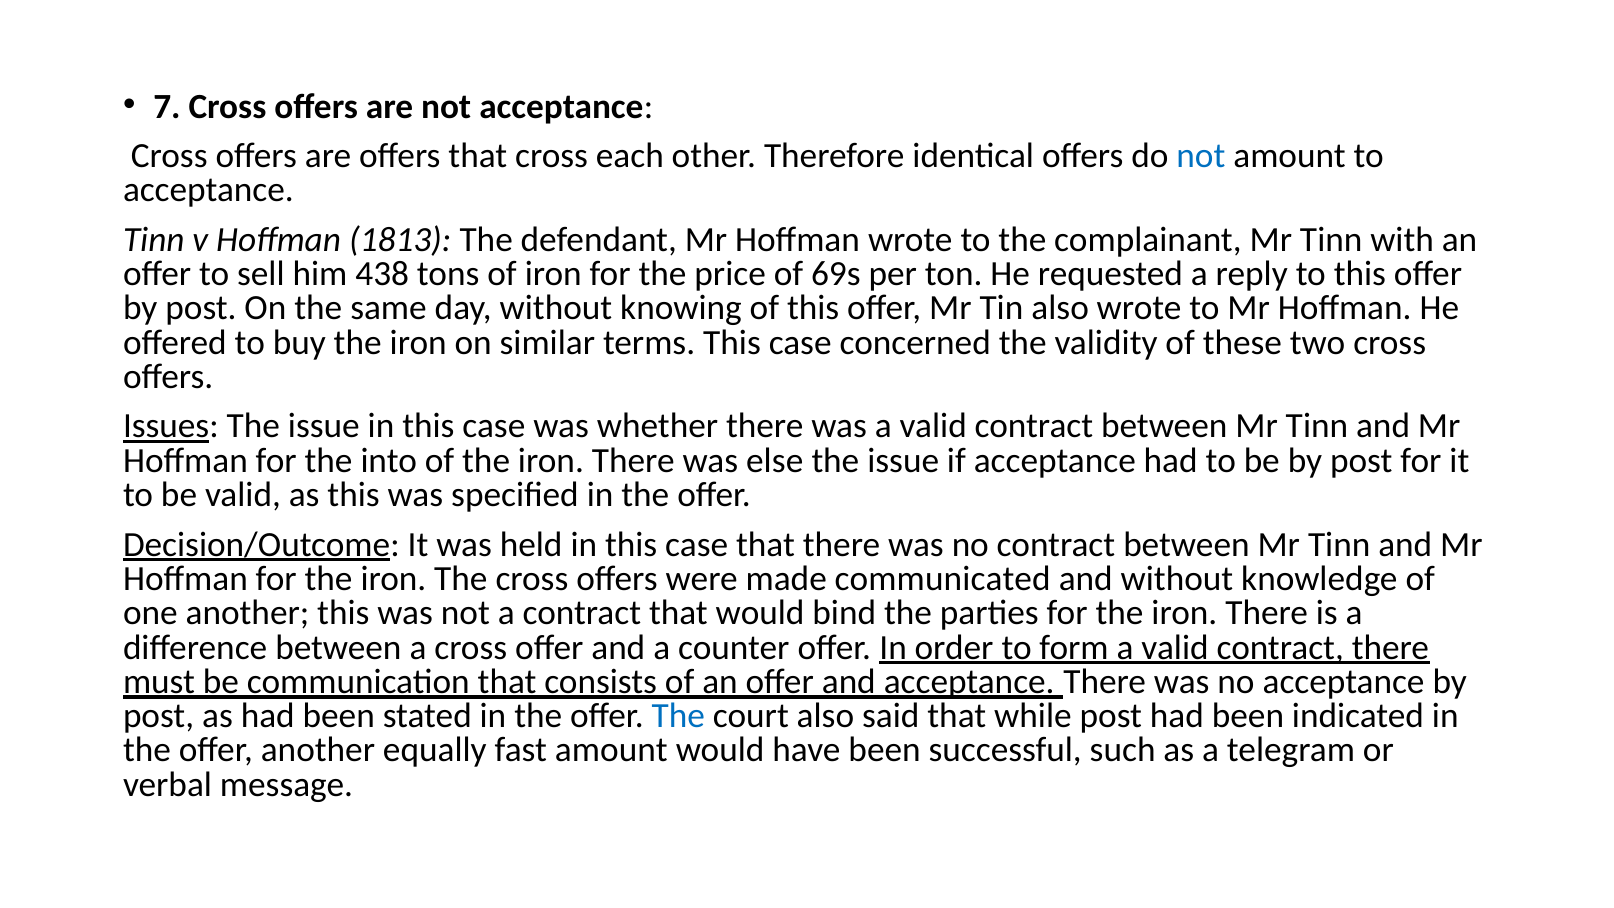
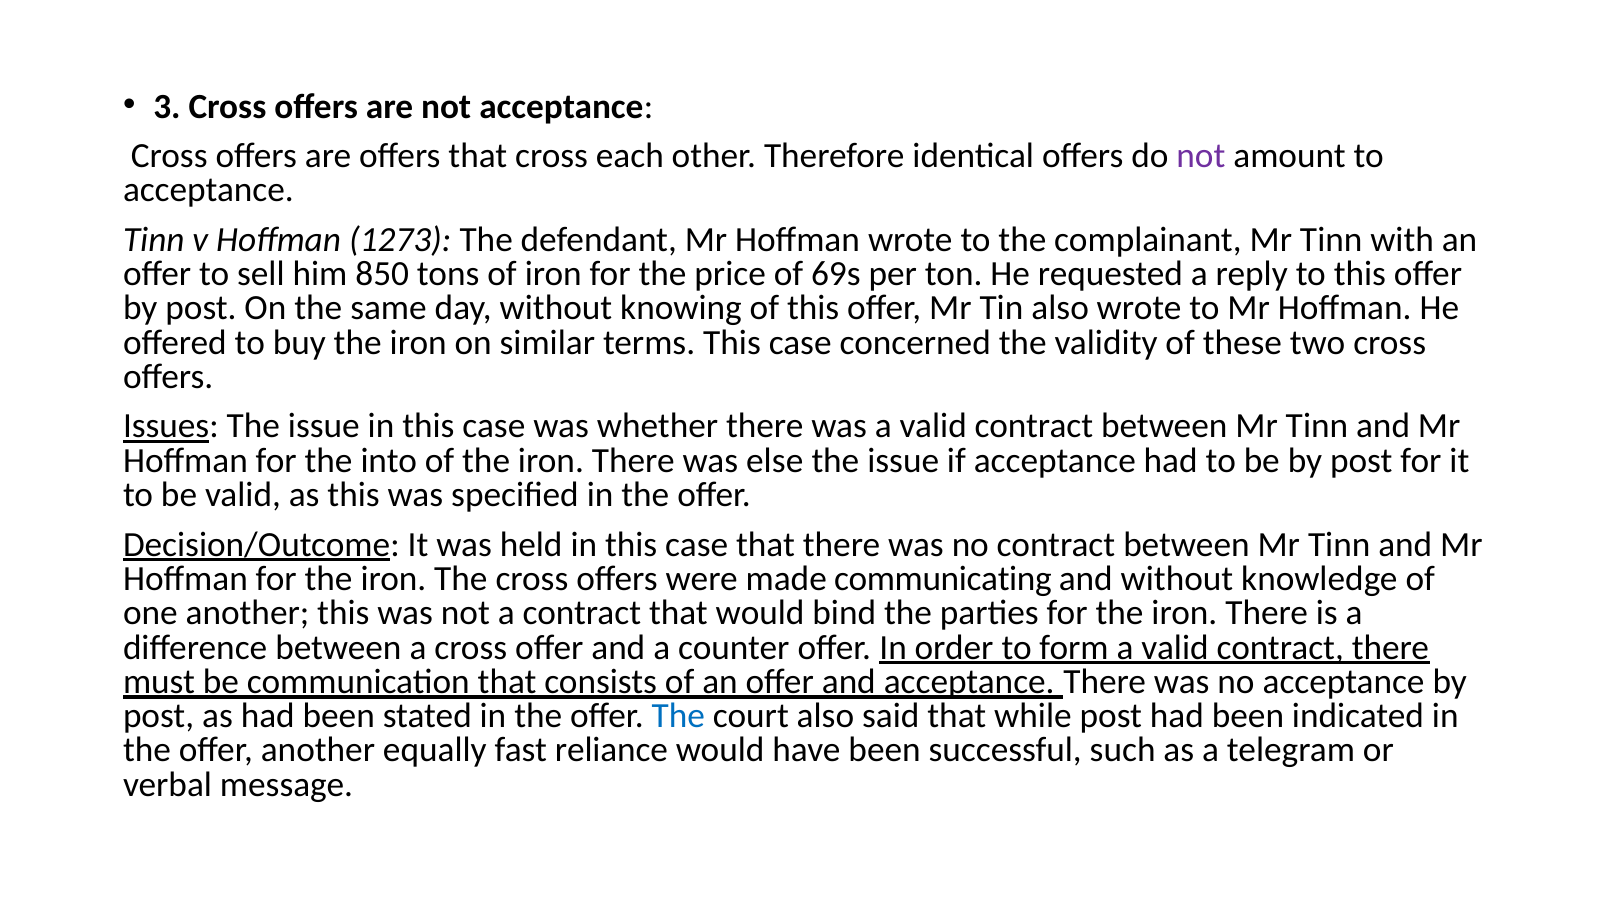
7: 7 -> 3 (167, 106)
not colour: blue -> purple (1201, 156)
1813: 1813 -> 1273 (400, 240)
438: 438 -> 850 (382, 274)
communicated: communicated -> communicating (943, 579)
fast amount: amount -> reliance (611, 750)
